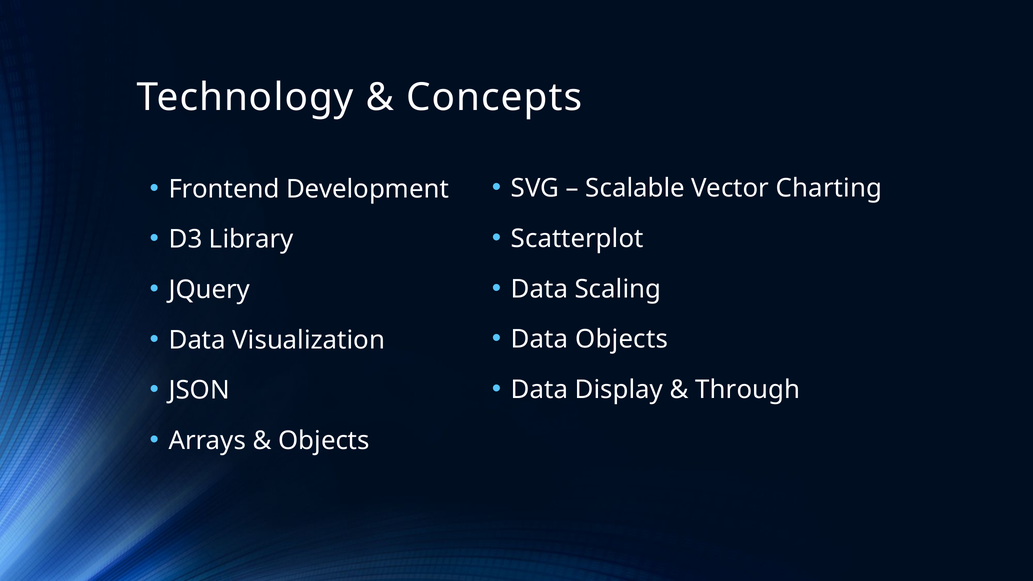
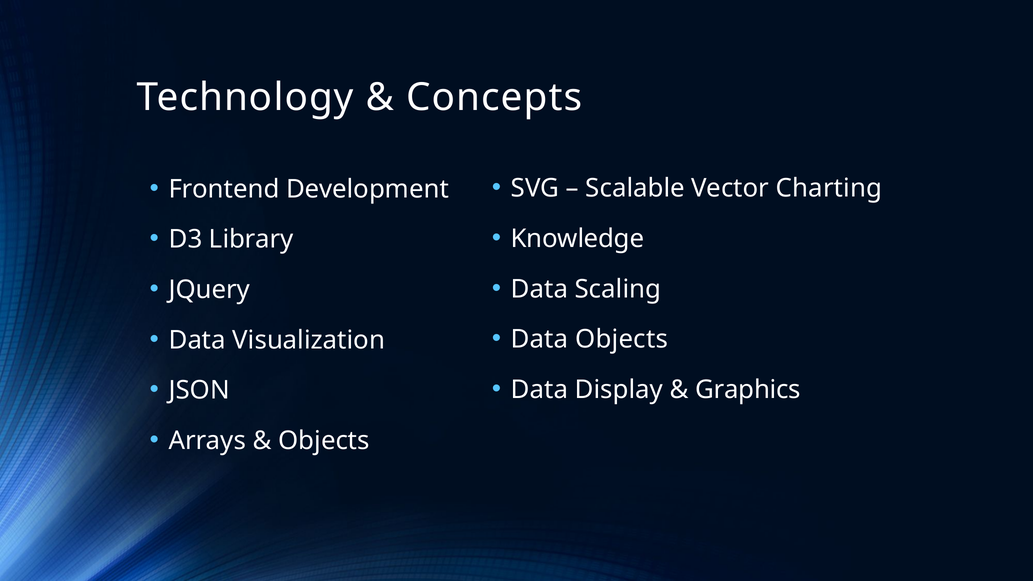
Scatterplot: Scatterplot -> Knowledge (577, 239)
Through: Through -> Graphics (748, 390)
